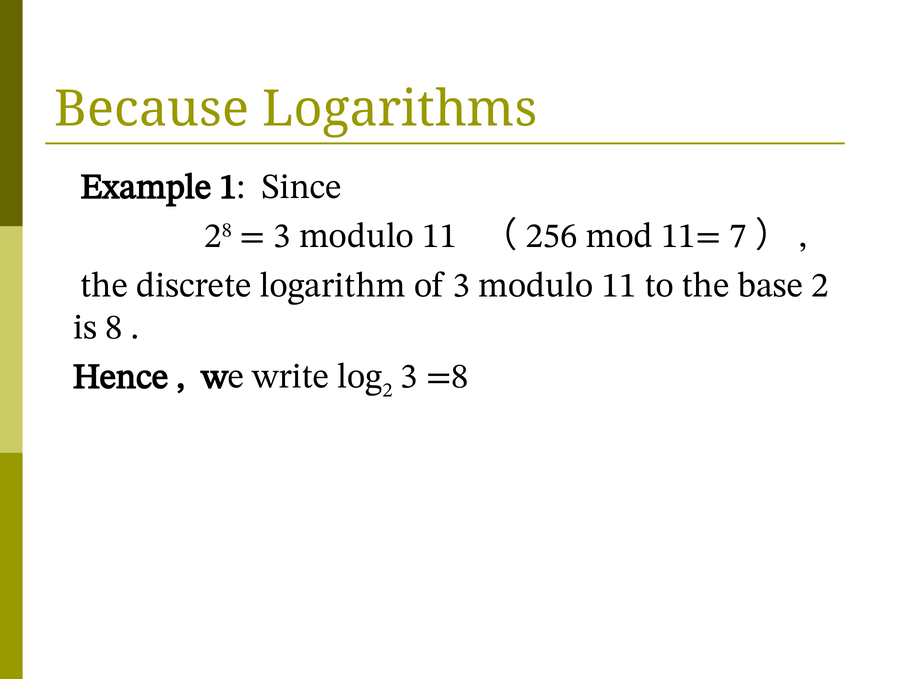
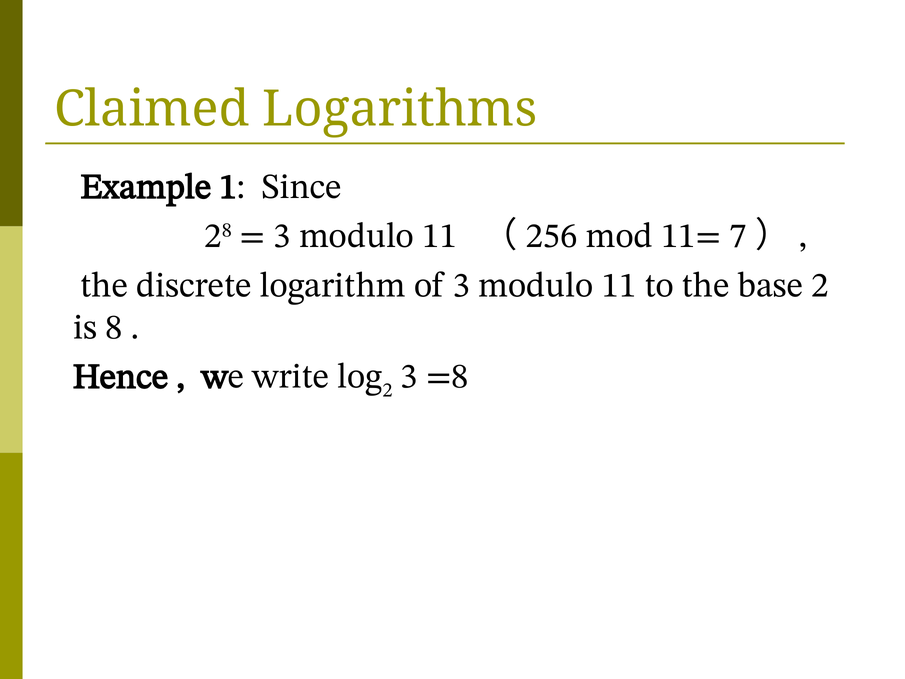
Because: Because -> Claimed (152, 109)
